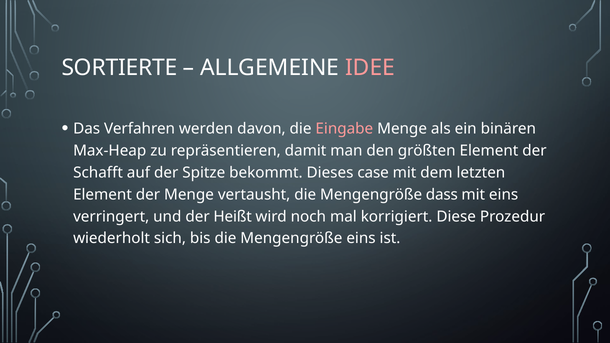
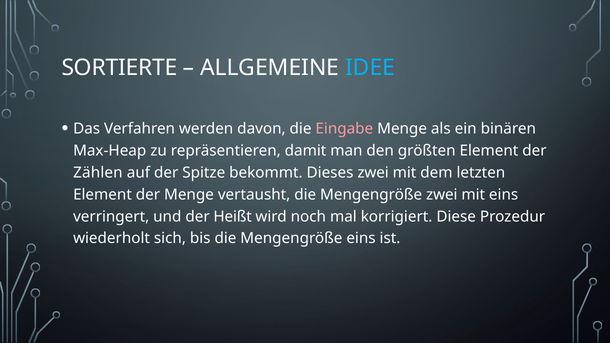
IDEE colour: pink -> light blue (370, 68)
Schafft: Schafft -> Zählen (98, 173)
Dieses case: case -> zwei (373, 173)
Mengengröße dass: dass -> zwei (442, 195)
